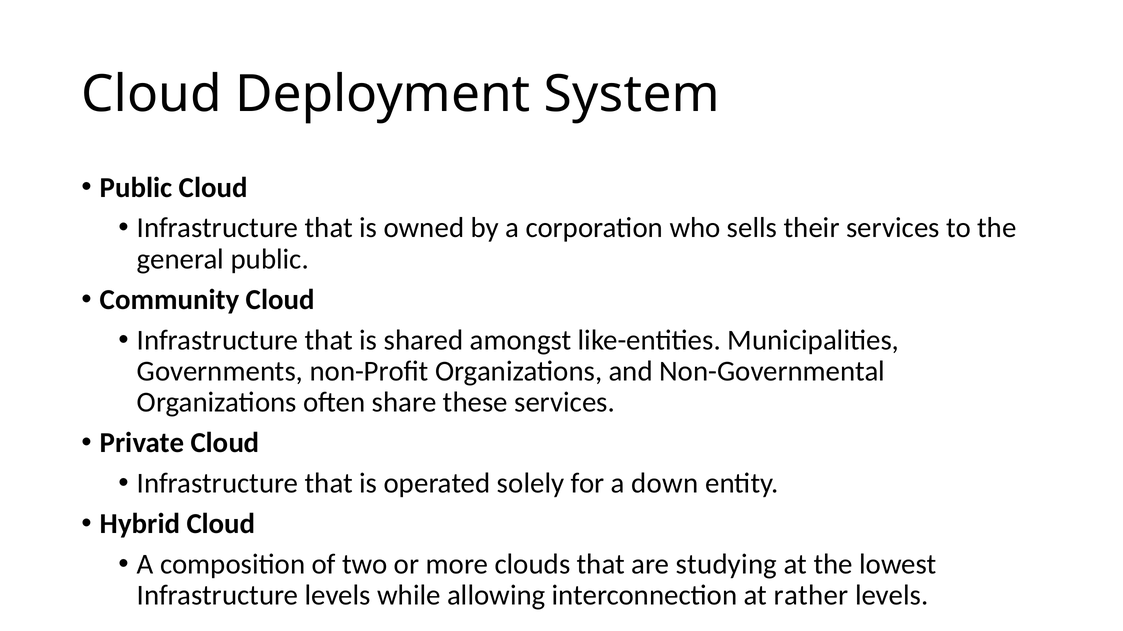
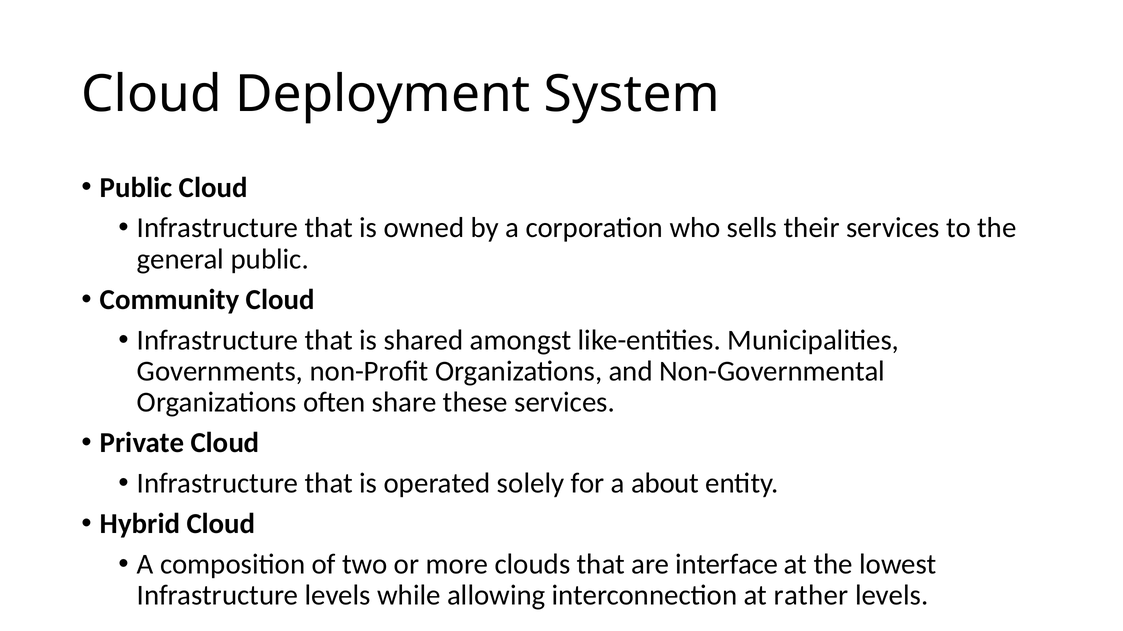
down: down -> about (665, 484)
studying: studying -> interface (727, 565)
